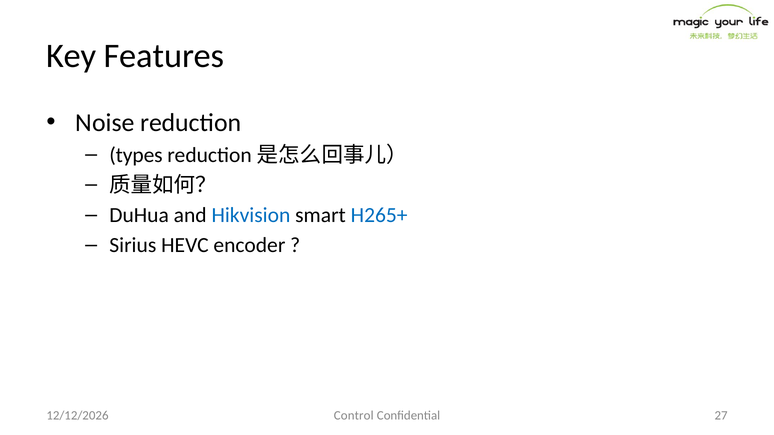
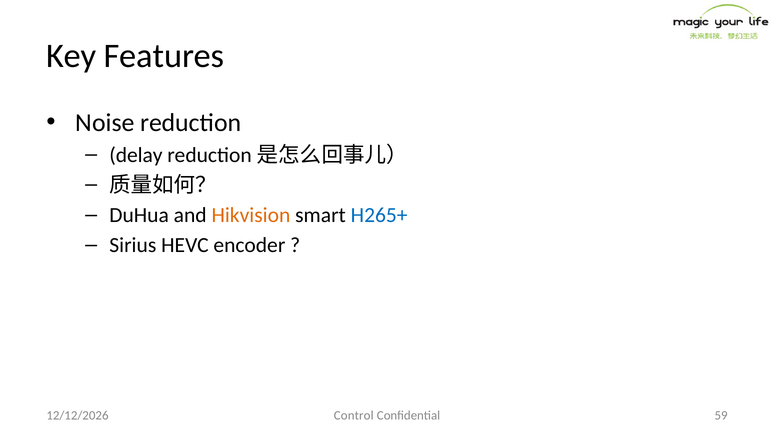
types: types -> delay (136, 155)
Hikvision colour: blue -> orange (251, 215)
27: 27 -> 59 (721, 416)
